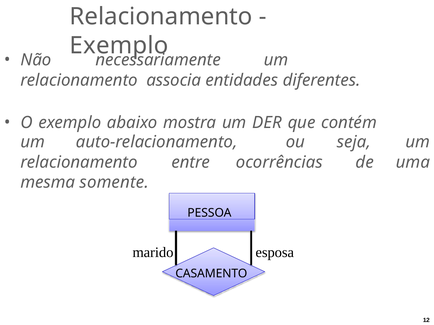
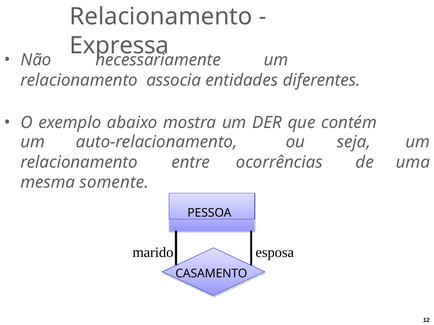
Exemplo: Exemplo -> Expressa (119, 46)
